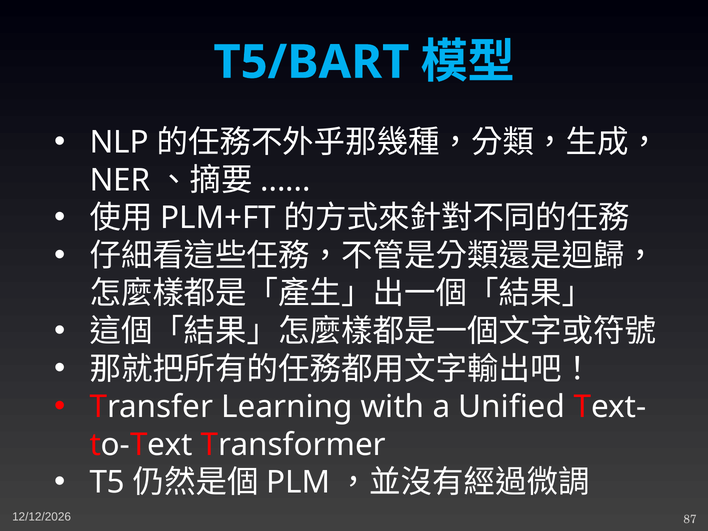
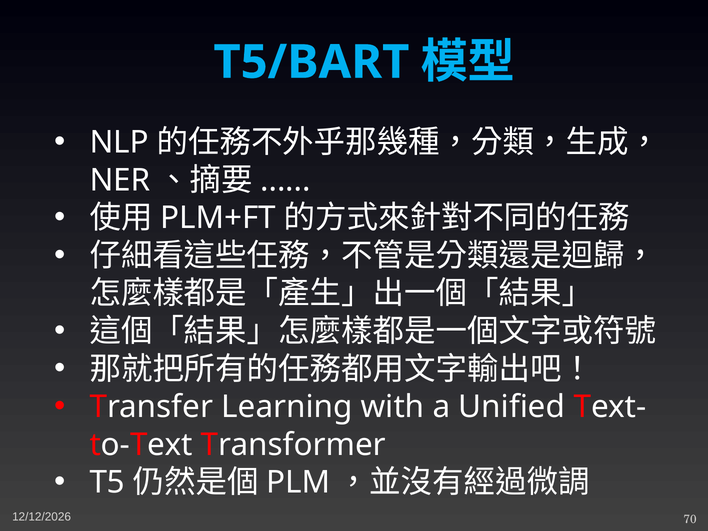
87: 87 -> 70 (690, 519)
